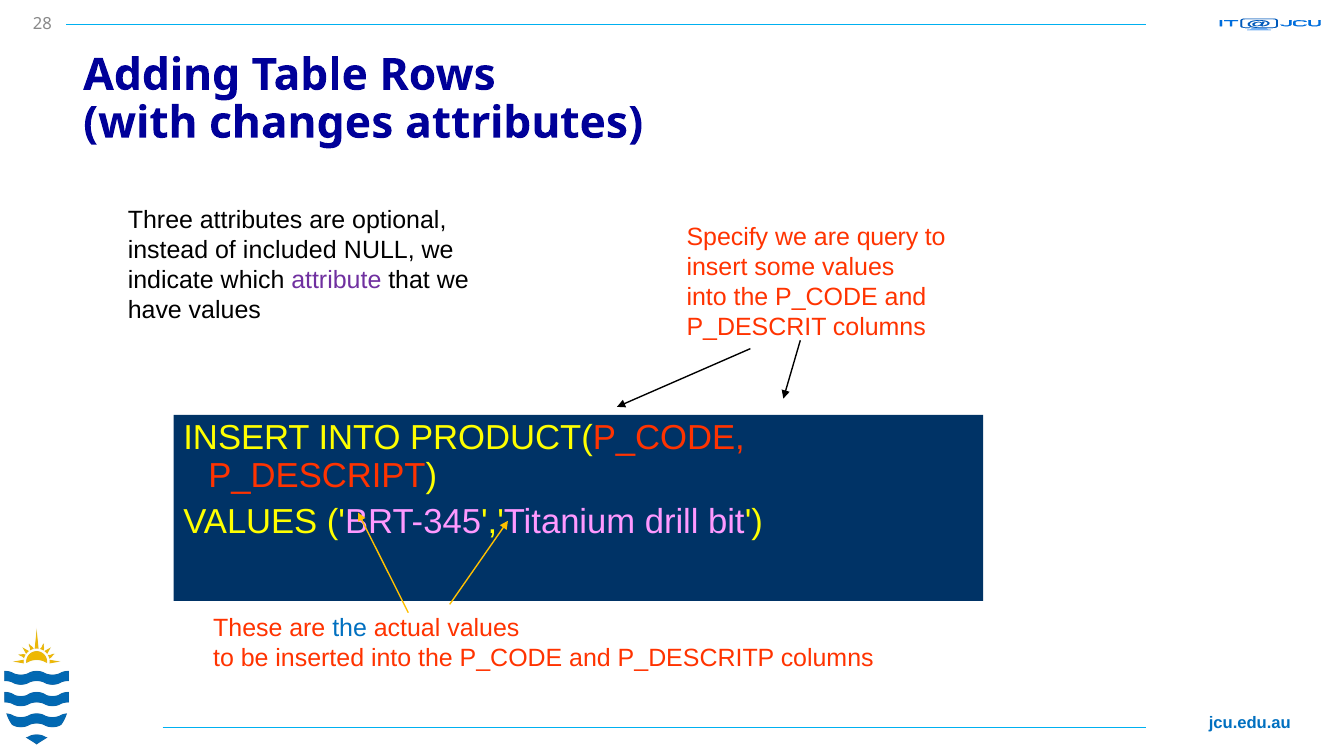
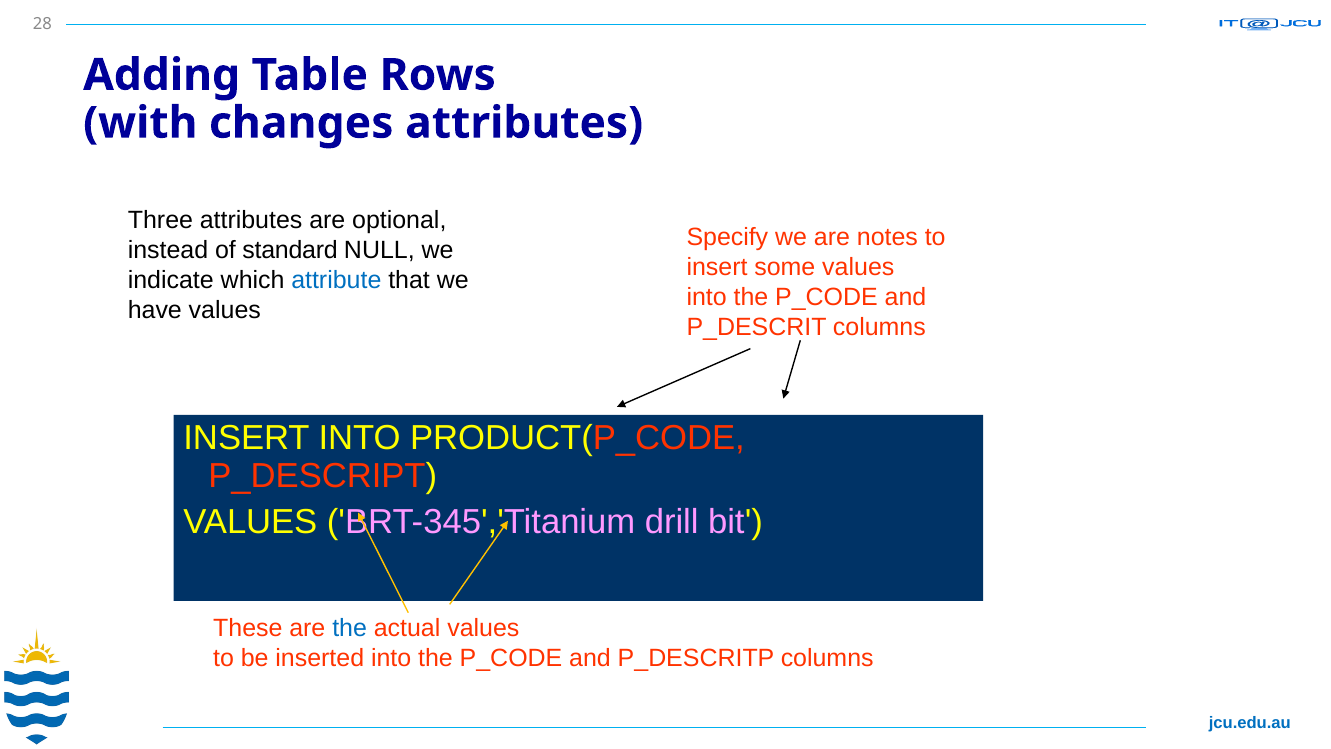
query: query -> notes (887, 237)
included: included -> standard (290, 250)
attribute colour: purple -> blue (336, 280)
